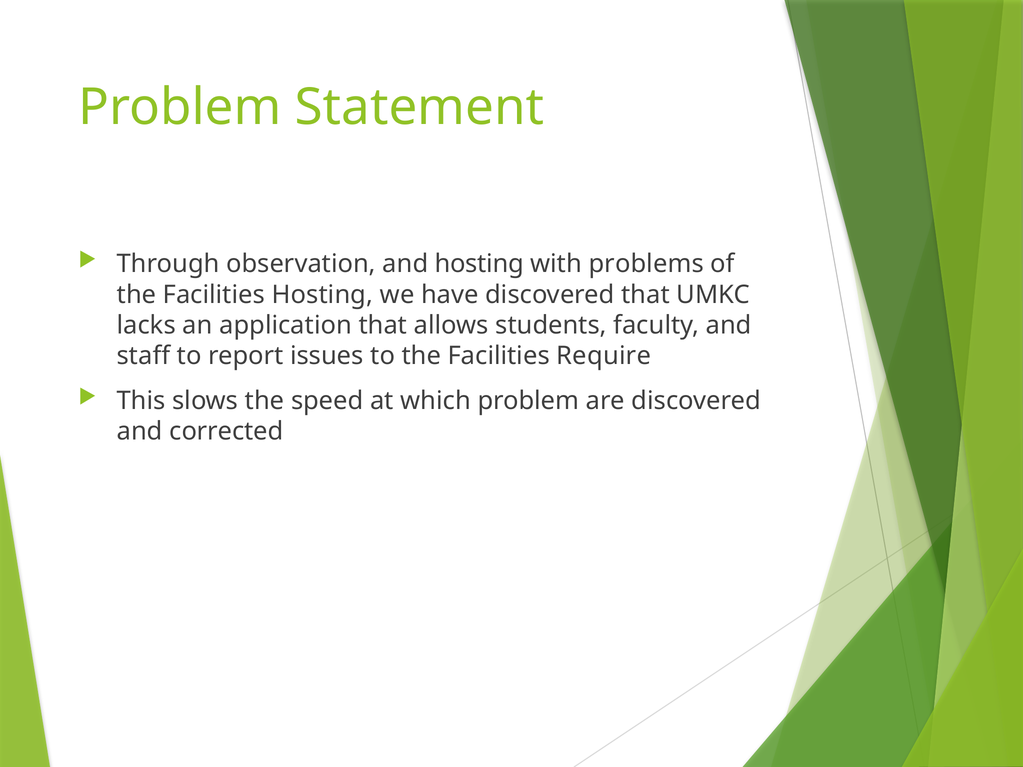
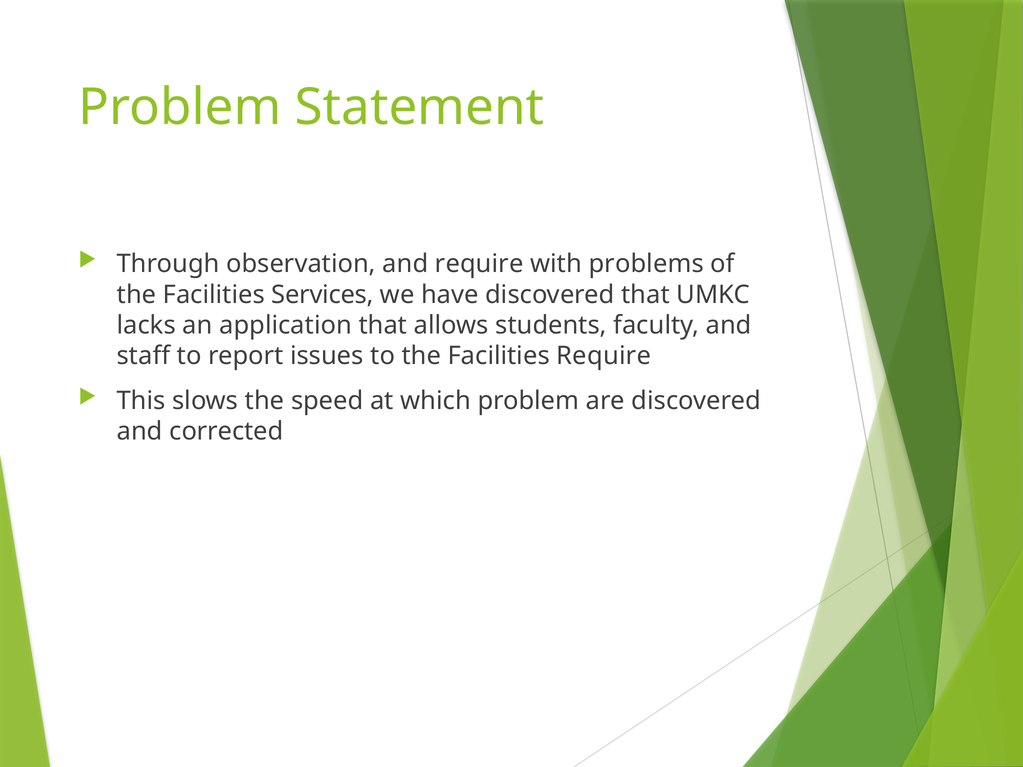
and hosting: hosting -> require (479, 264)
Facilities Hosting: Hosting -> Services (323, 295)
